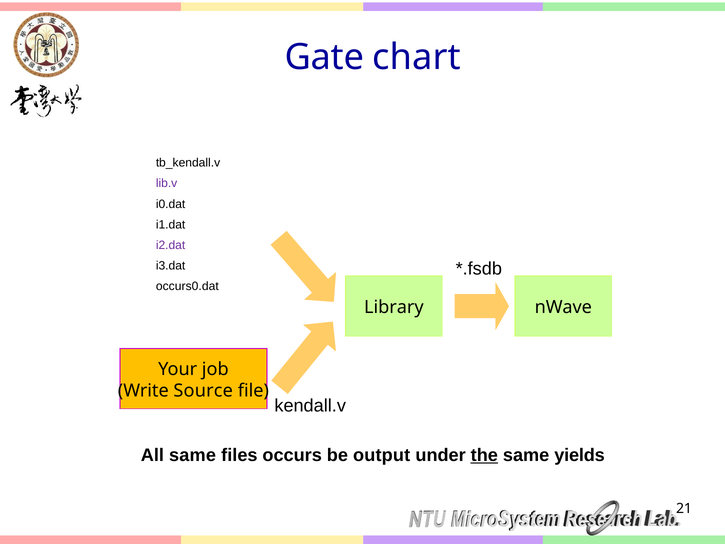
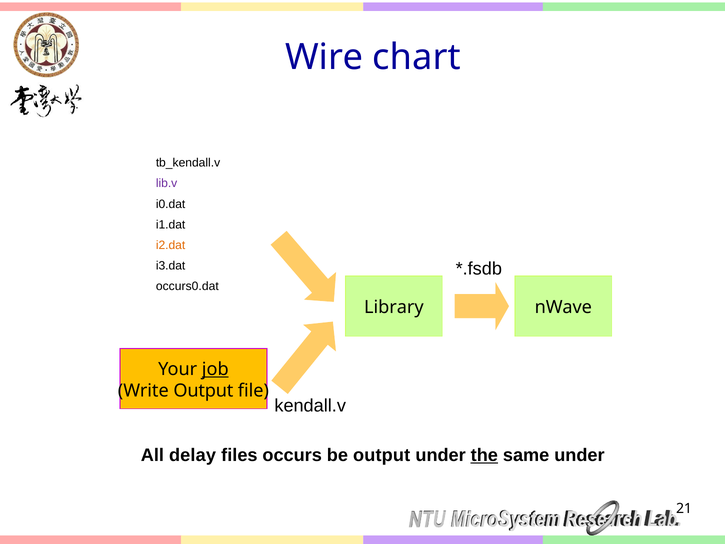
Gate: Gate -> Wire (324, 57)
i2.dat colour: purple -> orange (171, 245)
job underline: none -> present (215, 369)
Write Source: Source -> Output (203, 391)
All same: same -> delay (193, 455)
same yields: yields -> under (579, 455)
